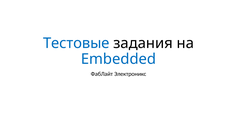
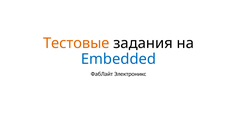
Тестовые colour: blue -> orange (76, 43)
